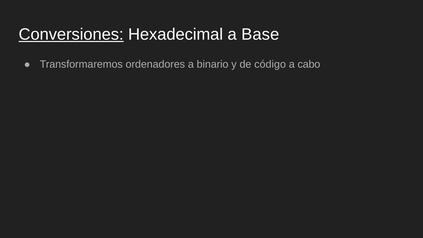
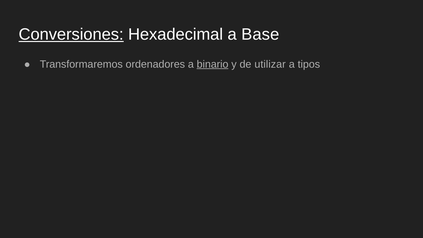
binario underline: none -> present (213, 64)
código: código -> utilizar (270, 64)
cabo: cabo -> tipos (309, 64)
